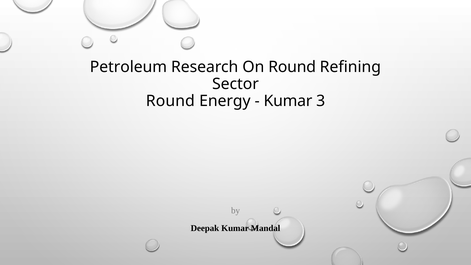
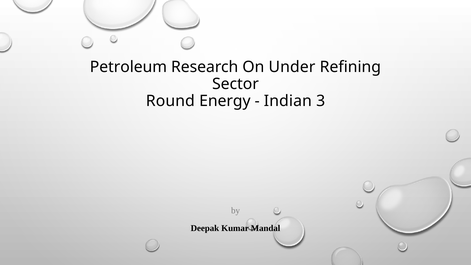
On Round: Round -> Under (292, 67)
Kumar: Kumar -> Indian (288, 101)
